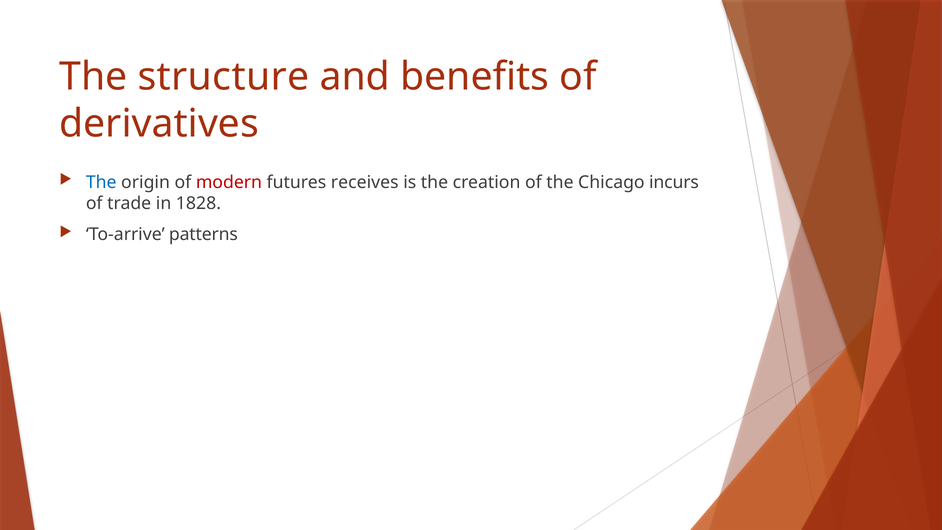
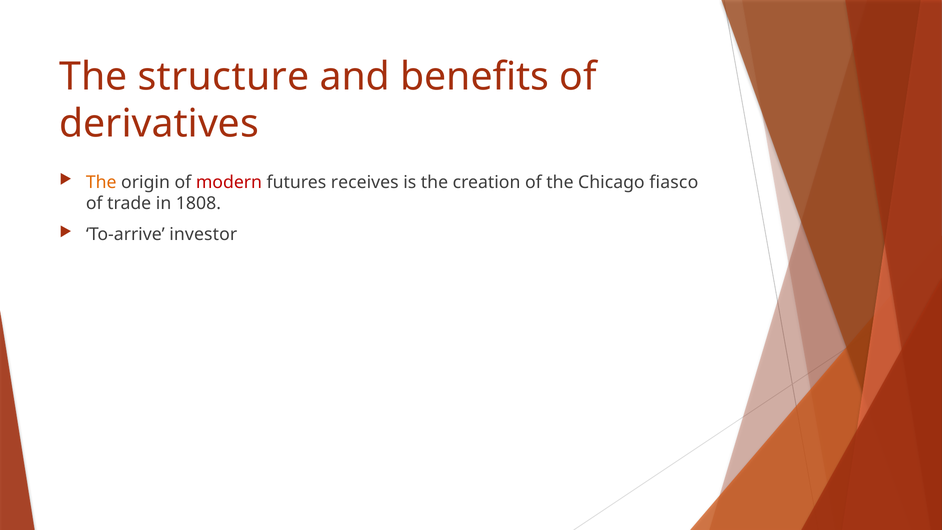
The colour: blue -> orange (101, 182)
incurs: incurs -> fiasco (674, 182)
1828: 1828 -> 1808 (198, 204)
patterns: patterns -> investor (203, 235)
